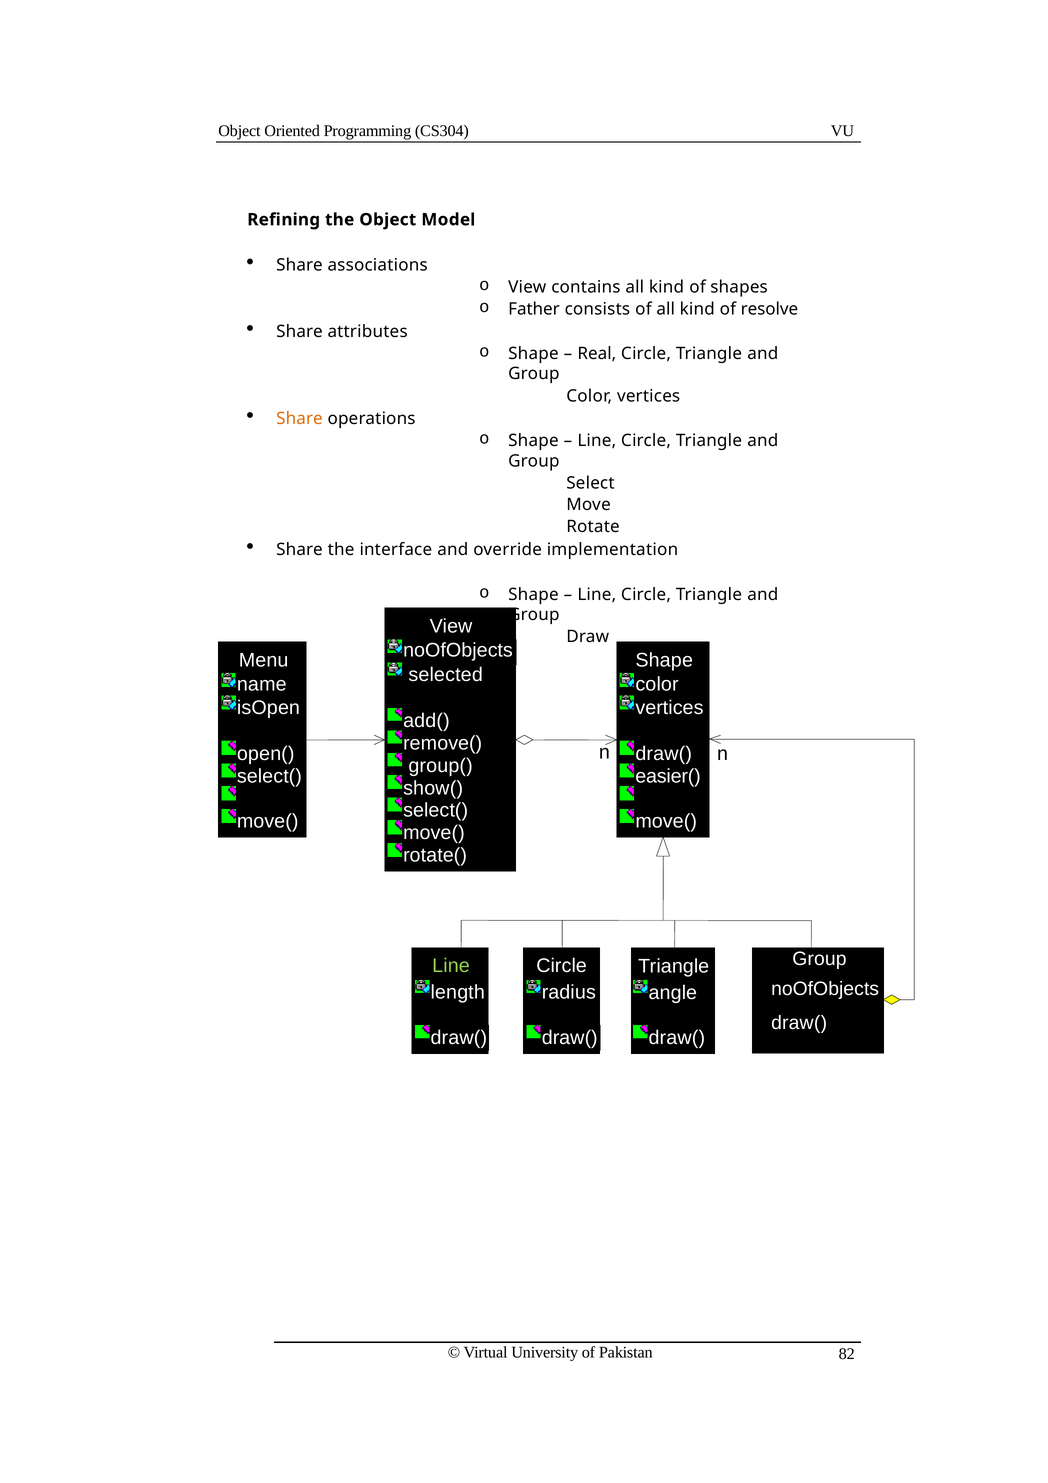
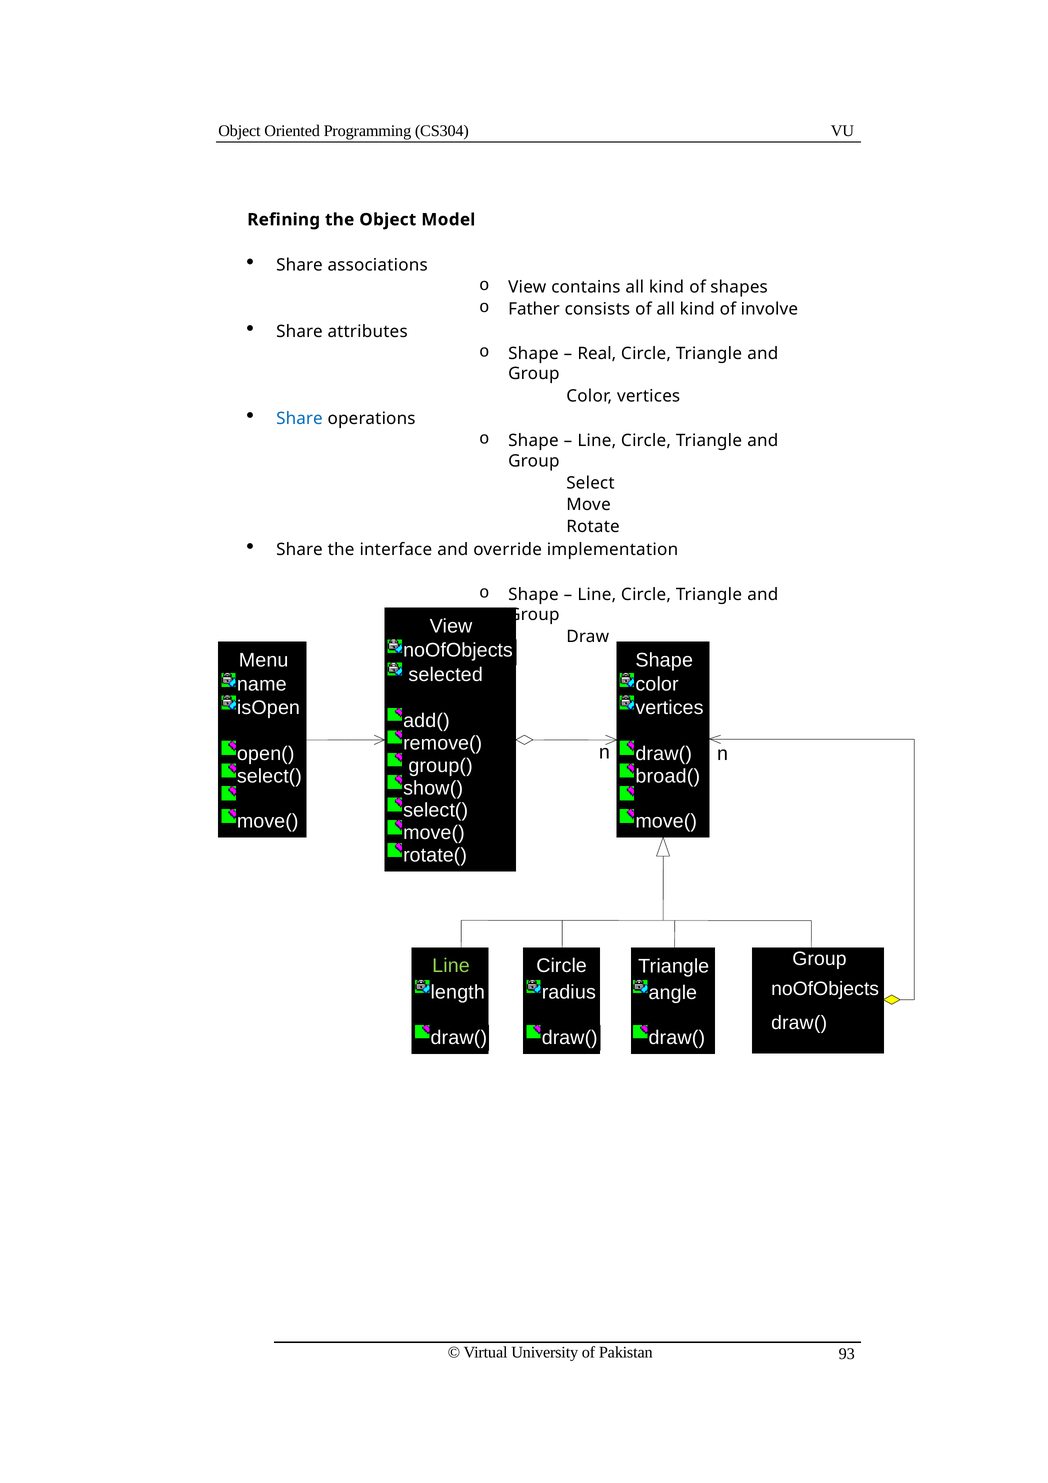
resolve: resolve -> involve (769, 309)
Share colour: orange -> blue (299, 419)
easier(: easier( -> broad( (668, 776)
82: 82 -> 93 (847, 1354)
